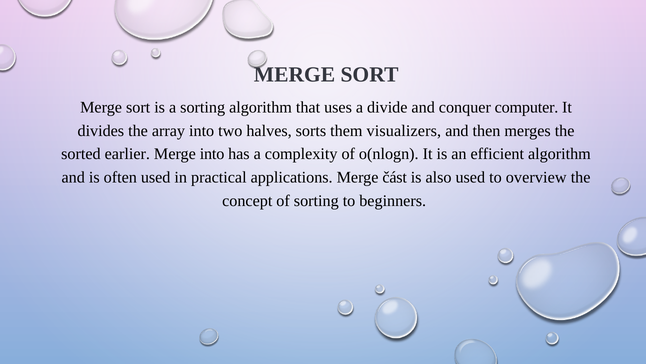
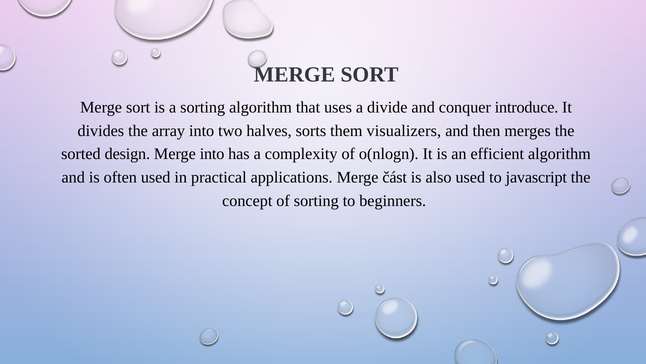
computer: computer -> introduce (527, 107)
earlier: earlier -> design (127, 154)
overview: overview -> javascript (536, 177)
